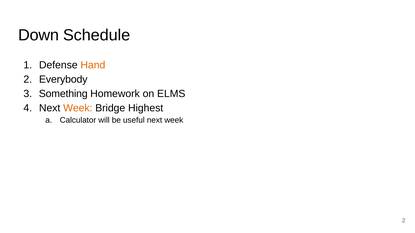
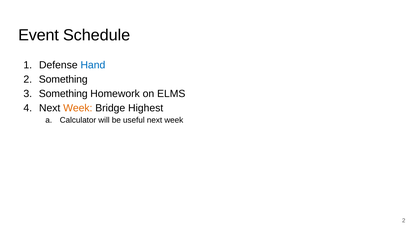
Down: Down -> Event (39, 35)
Hand colour: orange -> blue (93, 65)
Everybody: Everybody -> Something (63, 80)
